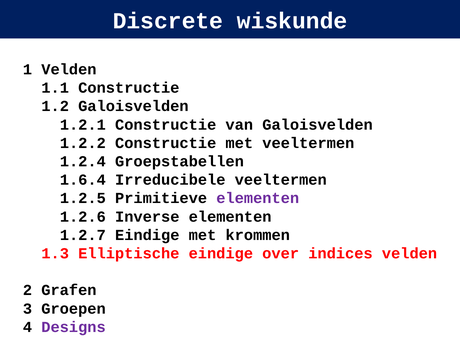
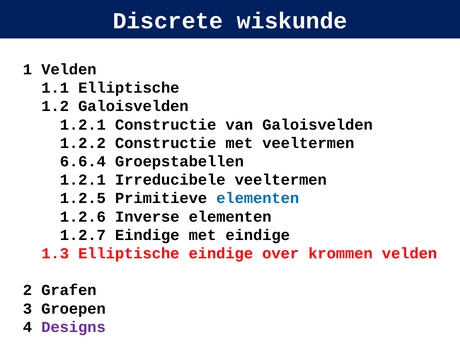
1.1 Constructie: Constructie -> Elliptische (129, 88)
1.2.4: 1.2.4 -> 6.6.4 (83, 161)
1.6.4: 1.6.4 -> 1.2.1 (83, 180)
elementen colour: purple -> blue (258, 198)
met krommen: krommen -> eindige (258, 235)
indices: indices -> krommen (340, 253)
